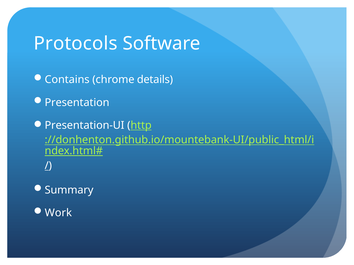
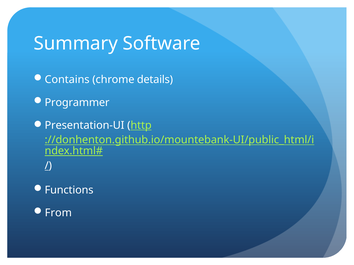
Protocols: Protocols -> Summary (76, 43)
Presentation: Presentation -> Programmer (77, 103)
Summary: Summary -> Functions (69, 190)
Work: Work -> From (58, 213)
